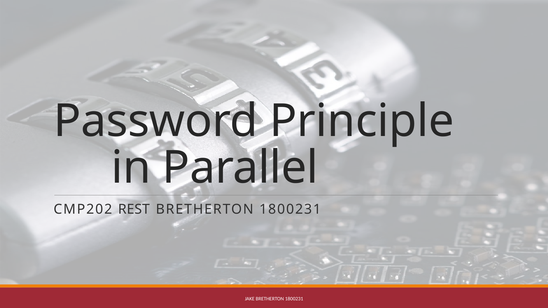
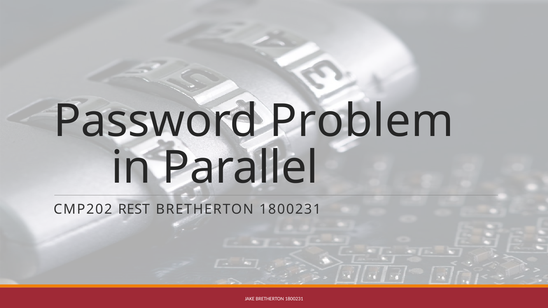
Principle: Principle -> Problem (362, 121)
